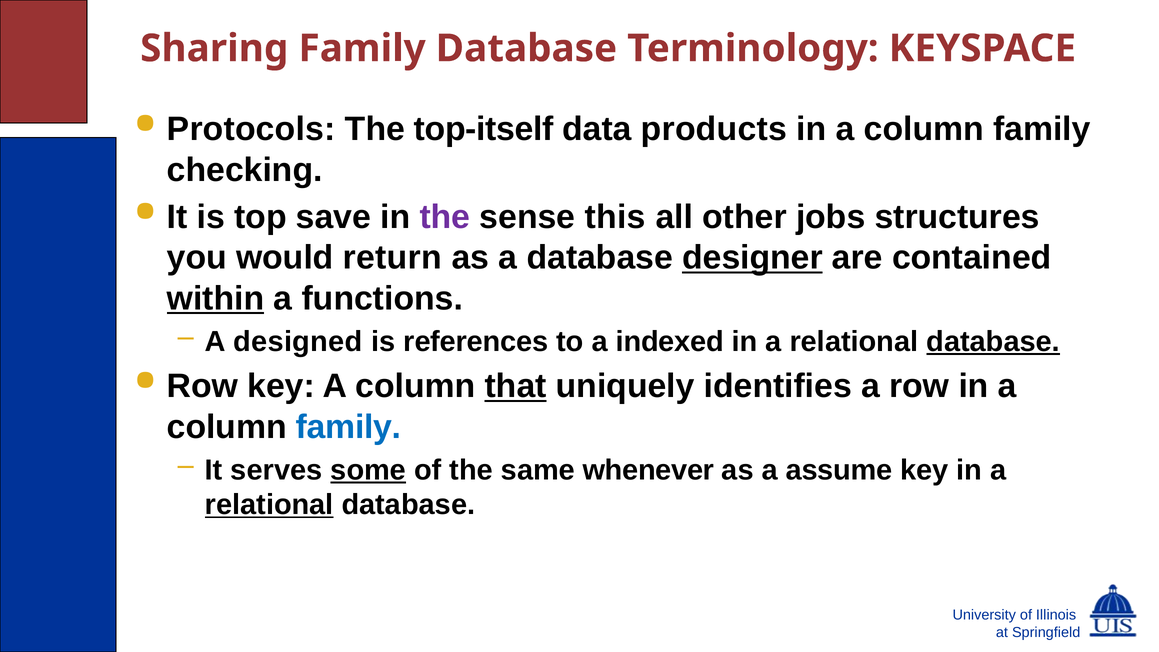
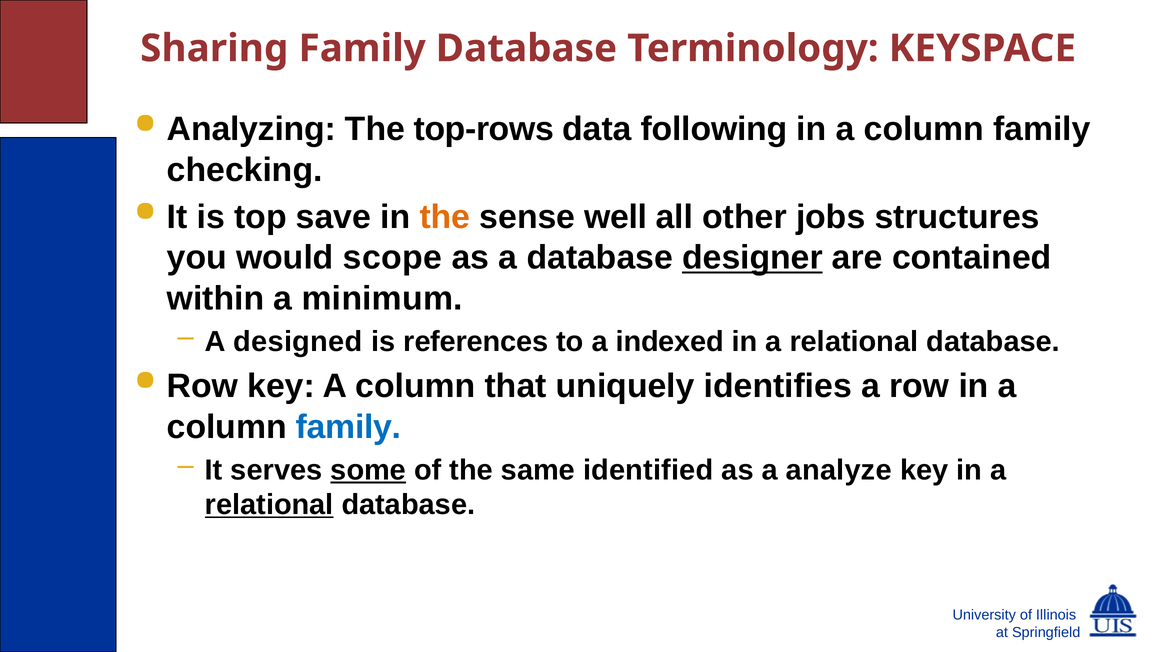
Protocols: Protocols -> Analyzing (251, 129)
top-itself: top-itself -> top-rows (484, 129)
products: products -> following (714, 129)
the colour: purple -> orange (445, 217)
this: this -> well (616, 217)
return: return -> scope (392, 258)
within underline: present -> none (216, 298)
functions: functions -> minimum (382, 298)
database underline: present -> none (993, 342)
that underline: present -> none (516, 386)
whenever: whenever -> identified (648, 470)
assume: assume -> analyze (839, 470)
